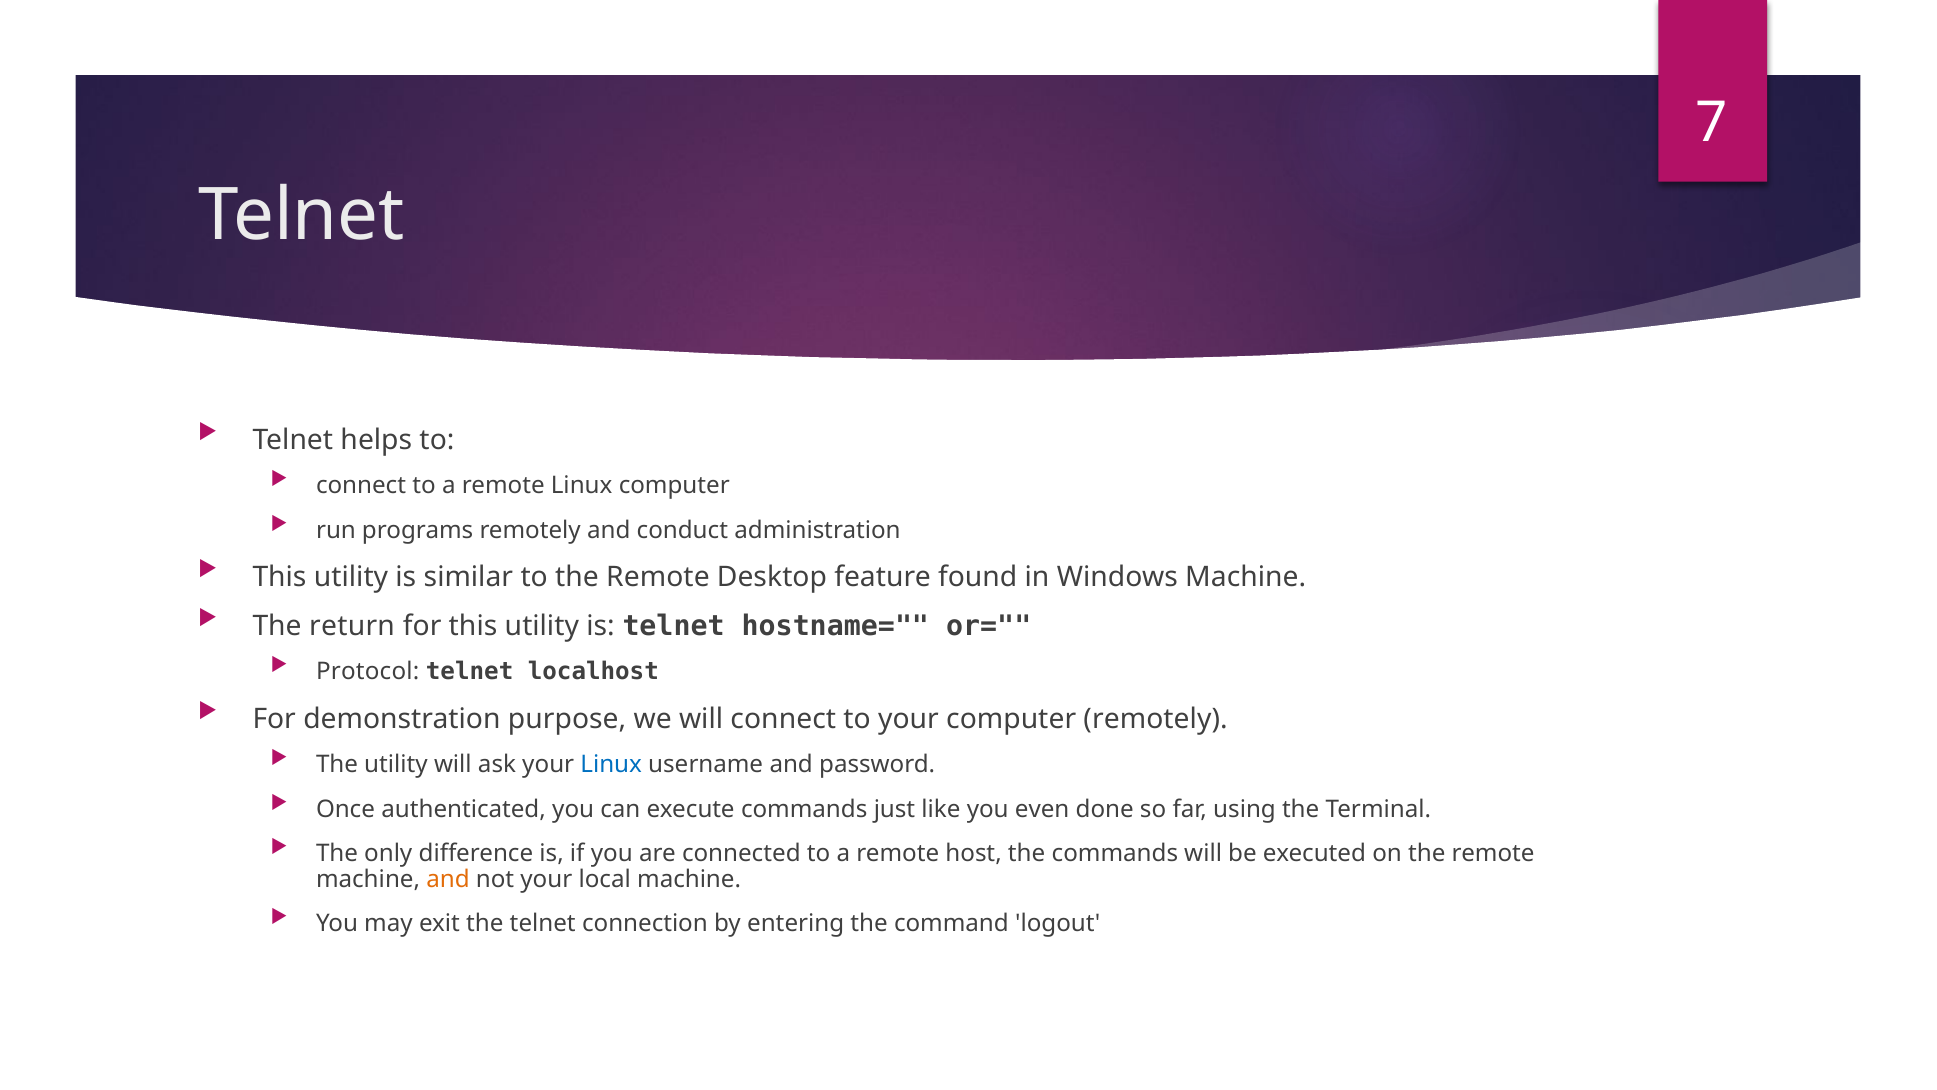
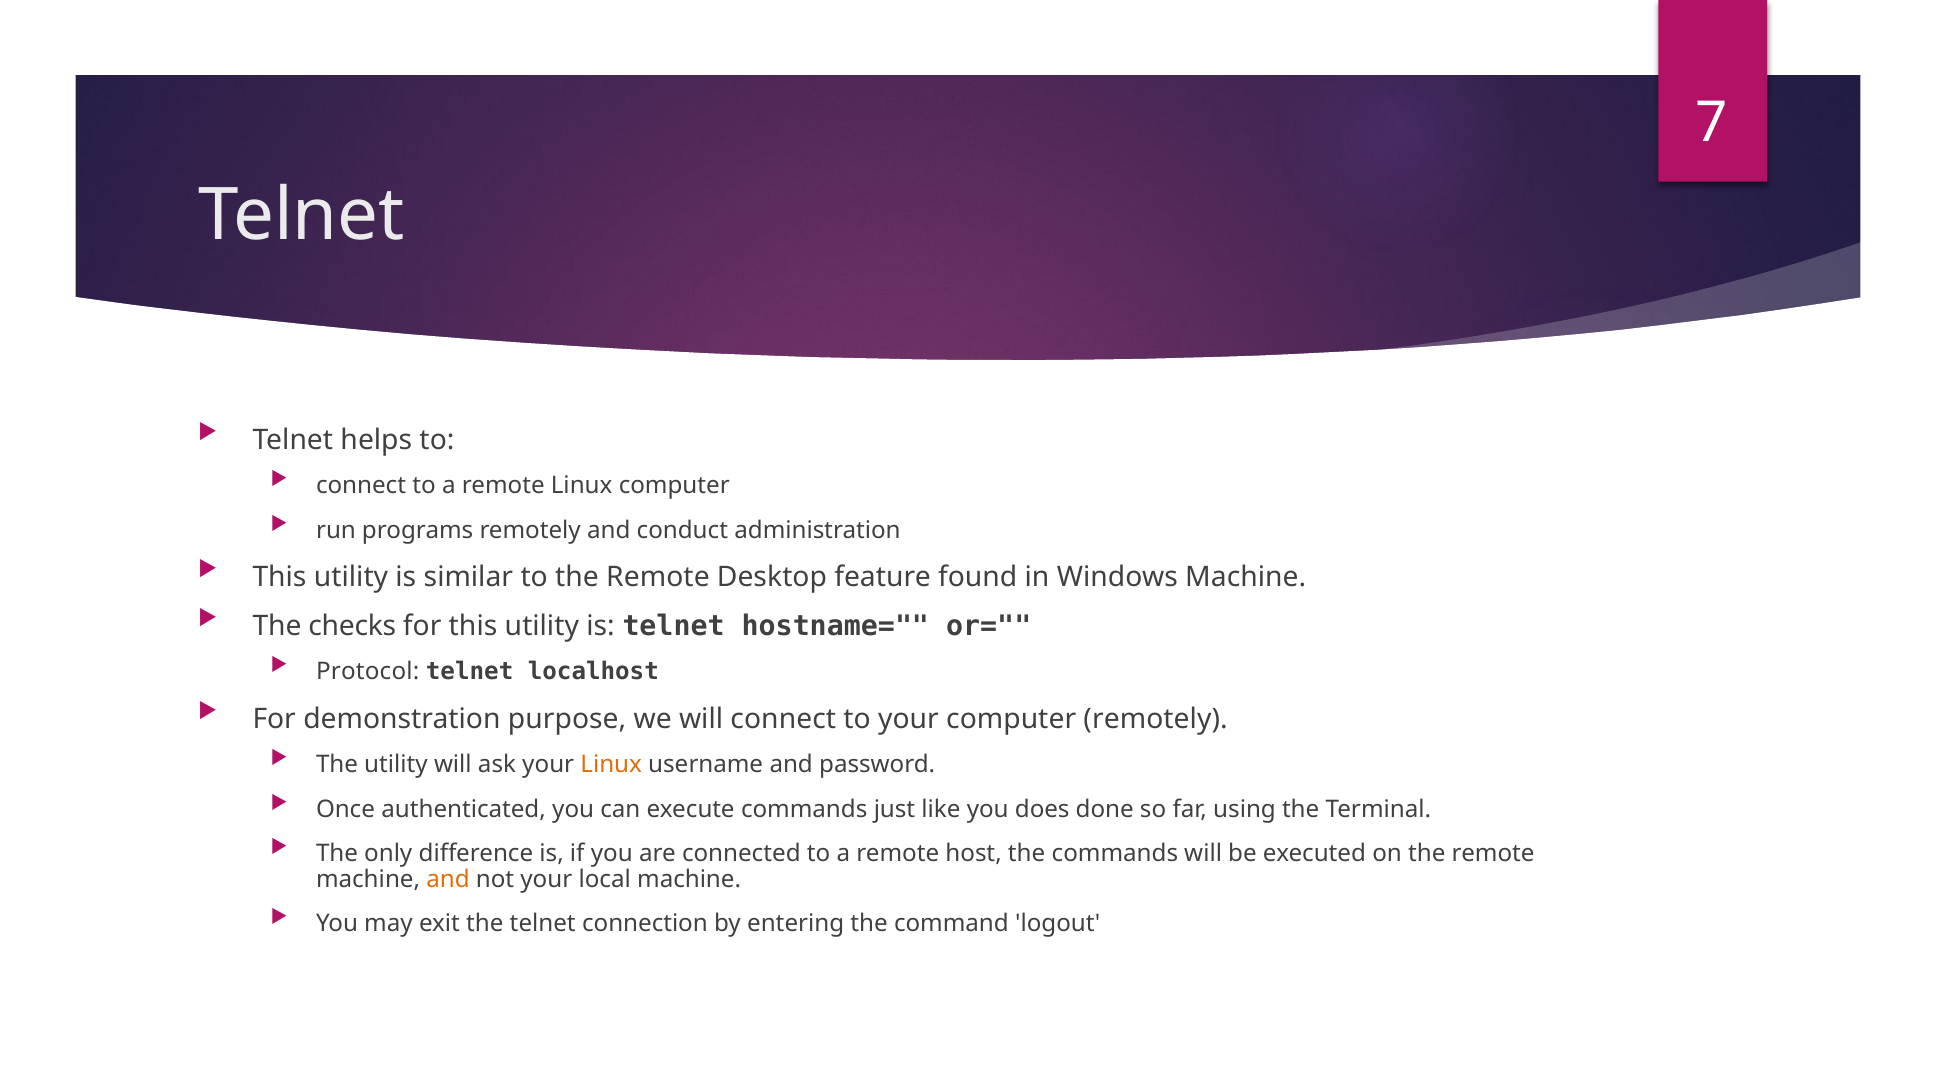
return: return -> checks (352, 626)
Linux colour: blue -> orange (611, 765)
even: even -> does (1042, 809)
